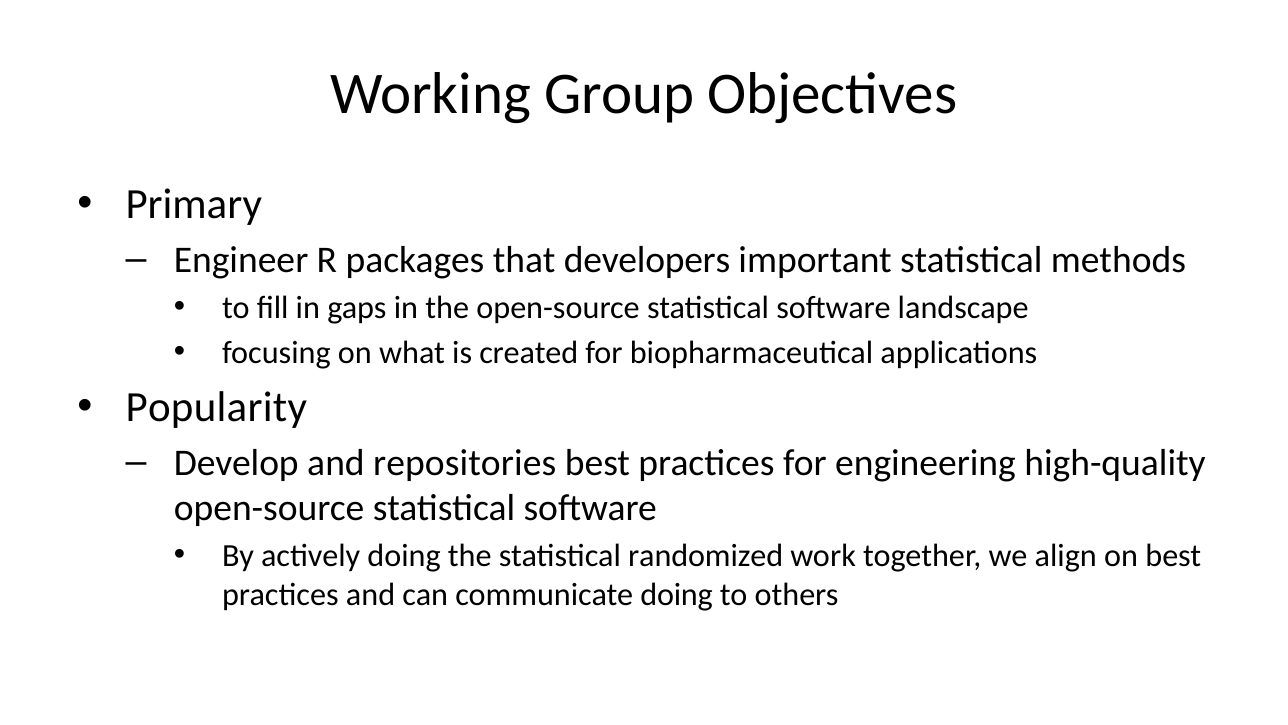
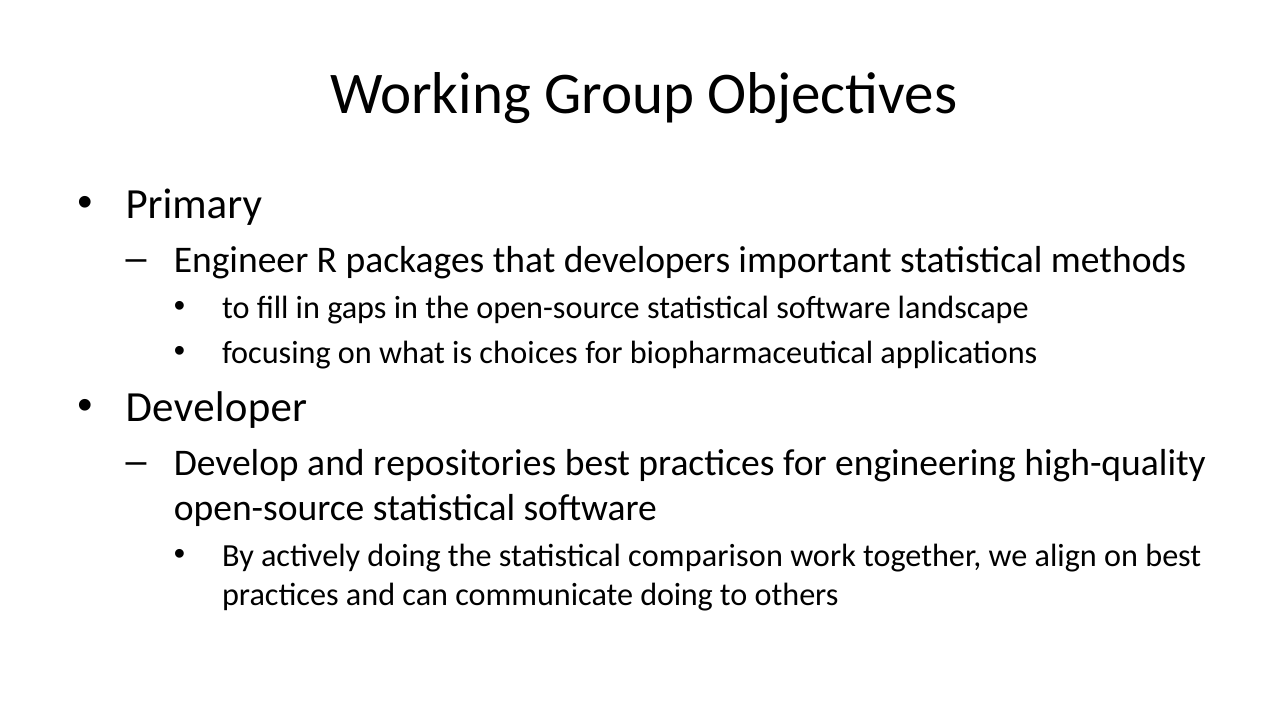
created: created -> choices (529, 353)
Popularity: Popularity -> Developer (216, 407)
randomized: randomized -> comparison (706, 556)
